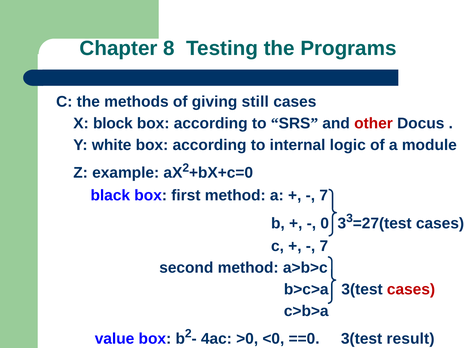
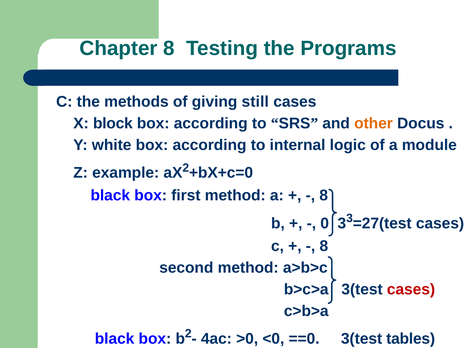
other colour: red -> orange (373, 123)
7: 7 -> 8 (324, 195)
7: 7 -> 8 (324, 246)
value: value -> black (115, 339)
result: result -> tables (411, 339)
